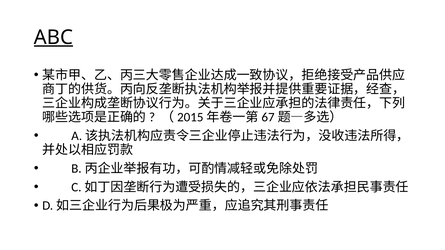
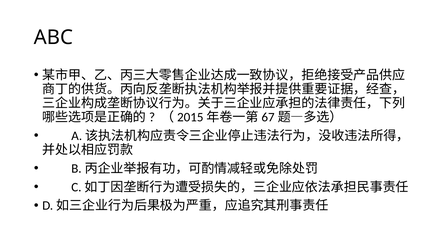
ABC underline: present -> none (54, 37)
